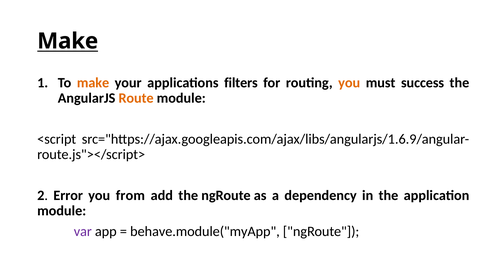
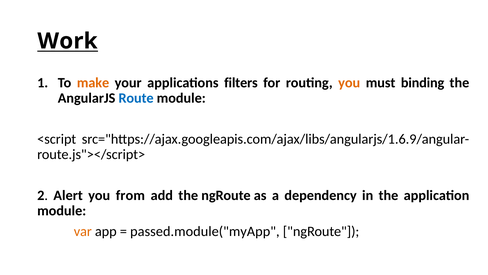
Make: Make -> Work (67, 41)
success: success -> binding (423, 83)
Route colour: orange -> blue (136, 98)
Error: Error -> Alert (68, 195)
var colour: purple -> orange (83, 231)
behave.module("myApp: behave.module("myApp -> passed.module("myApp (205, 231)
